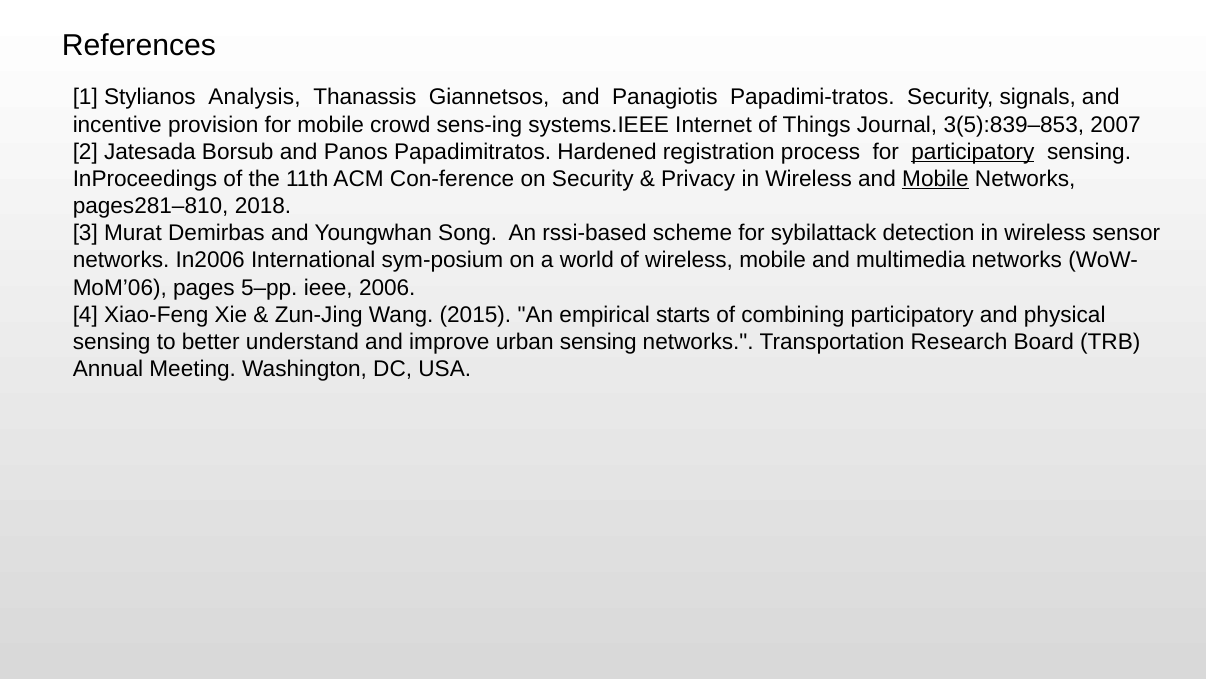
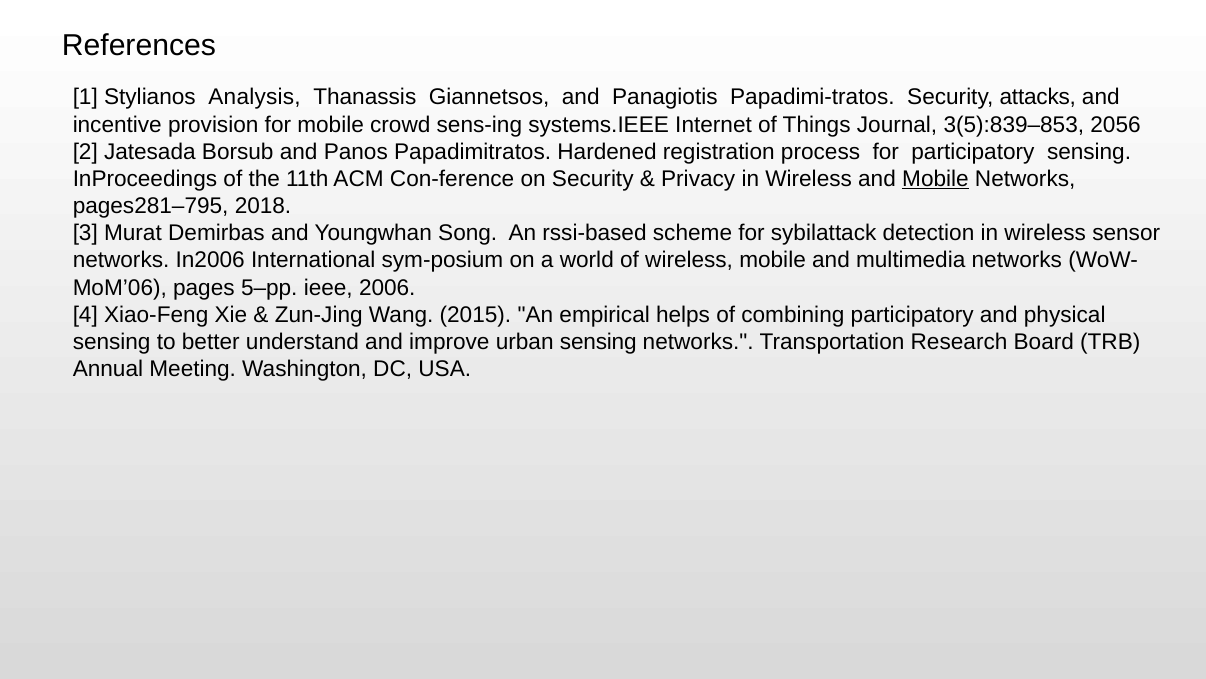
signals: signals -> attacks (1038, 97)
2007: 2007 -> 2056 (1116, 124)
participatory underline: present -> none (973, 152)
pages281–810: pages281–810 -> pages281–795 (151, 206)
starts: starts -> helps (683, 314)
